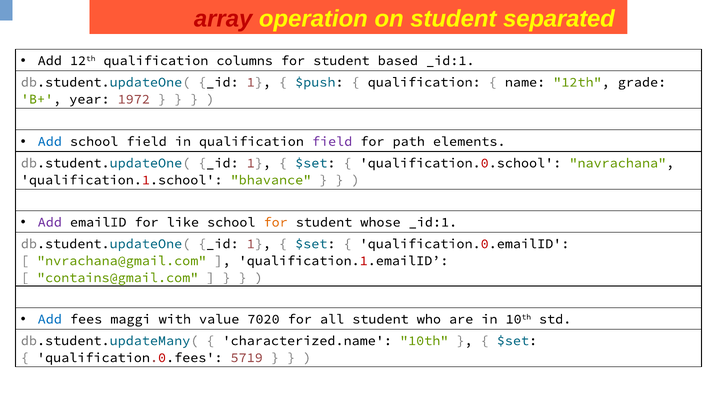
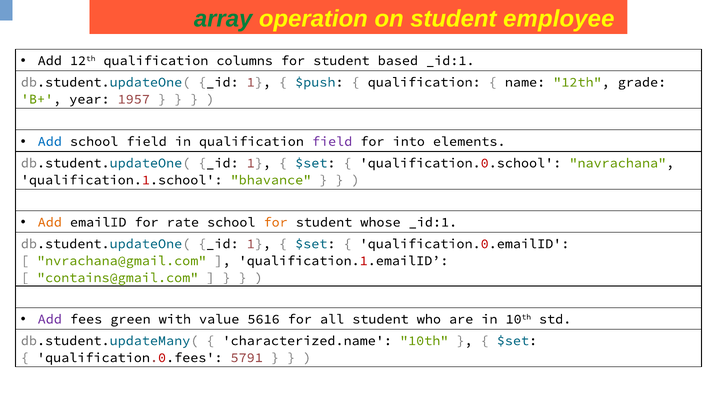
array colour: red -> green (223, 19)
separated: separated -> employee (559, 19)
1972: 1972 -> 1957 (134, 99)
path: path -> into (409, 141)
Add colour: purple -> orange (50, 222)
like: like -> rate (183, 222)
Add colour: blue -> purple (50, 319)
maggi: maggi -> green (130, 319)
7020: 7020 -> 5616 (264, 319)
5719: 5719 -> 5791 (247, 358)
